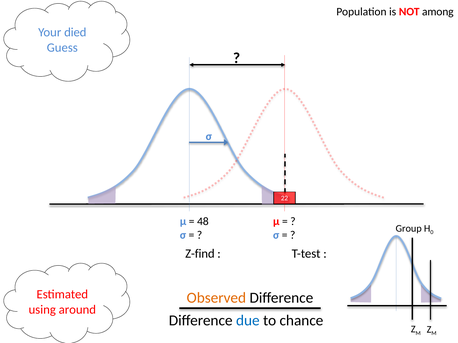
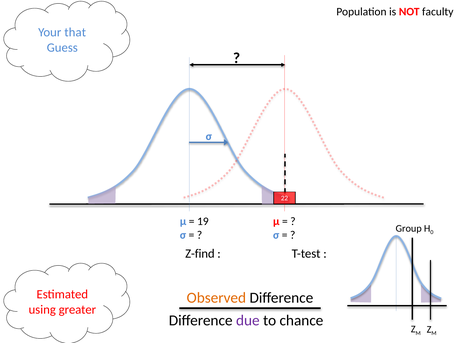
among: among -> faculty (438, 12)
died: died -> that (75, 32)
48: 48 -> 19 (203, 222)
around: around -> greater (77, 310)
due colour: blue -> purple (248, 321)
